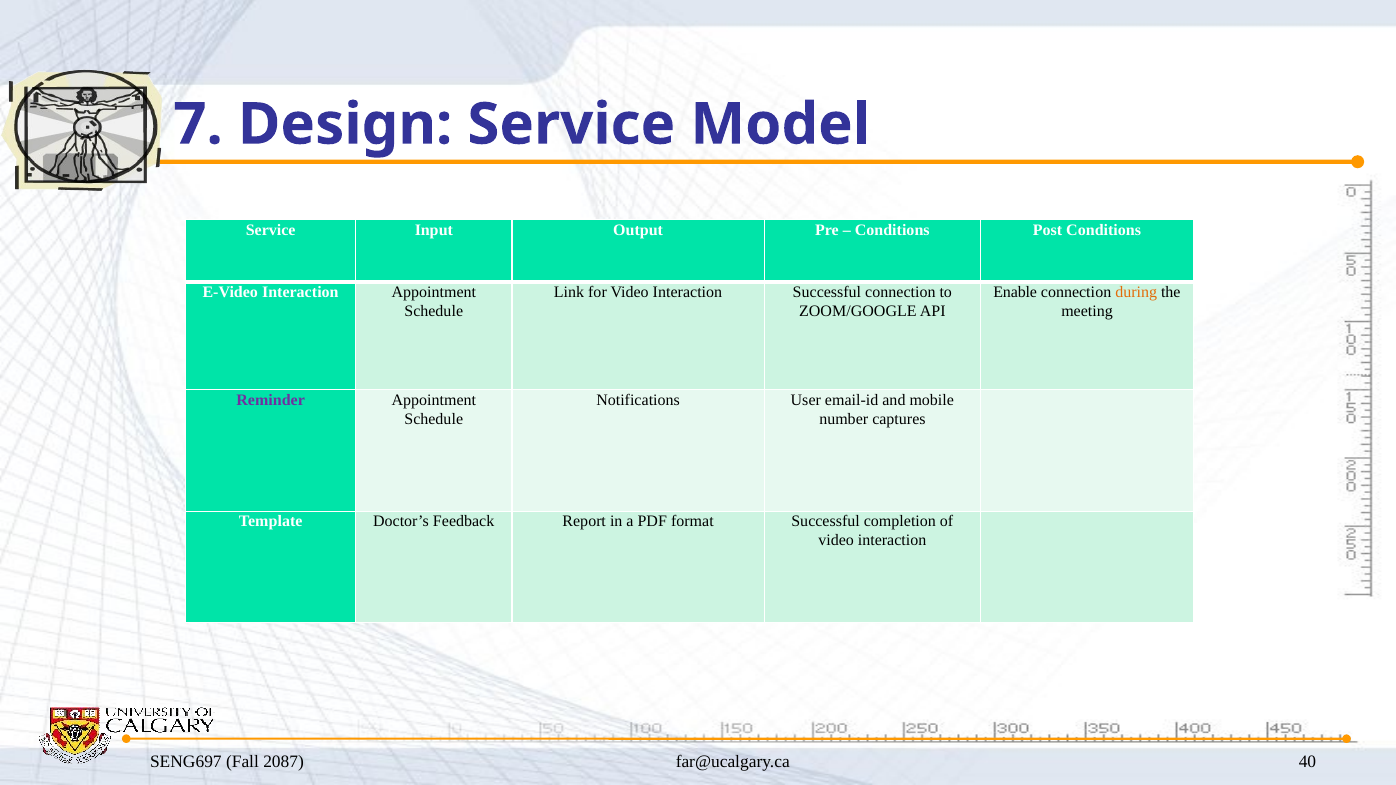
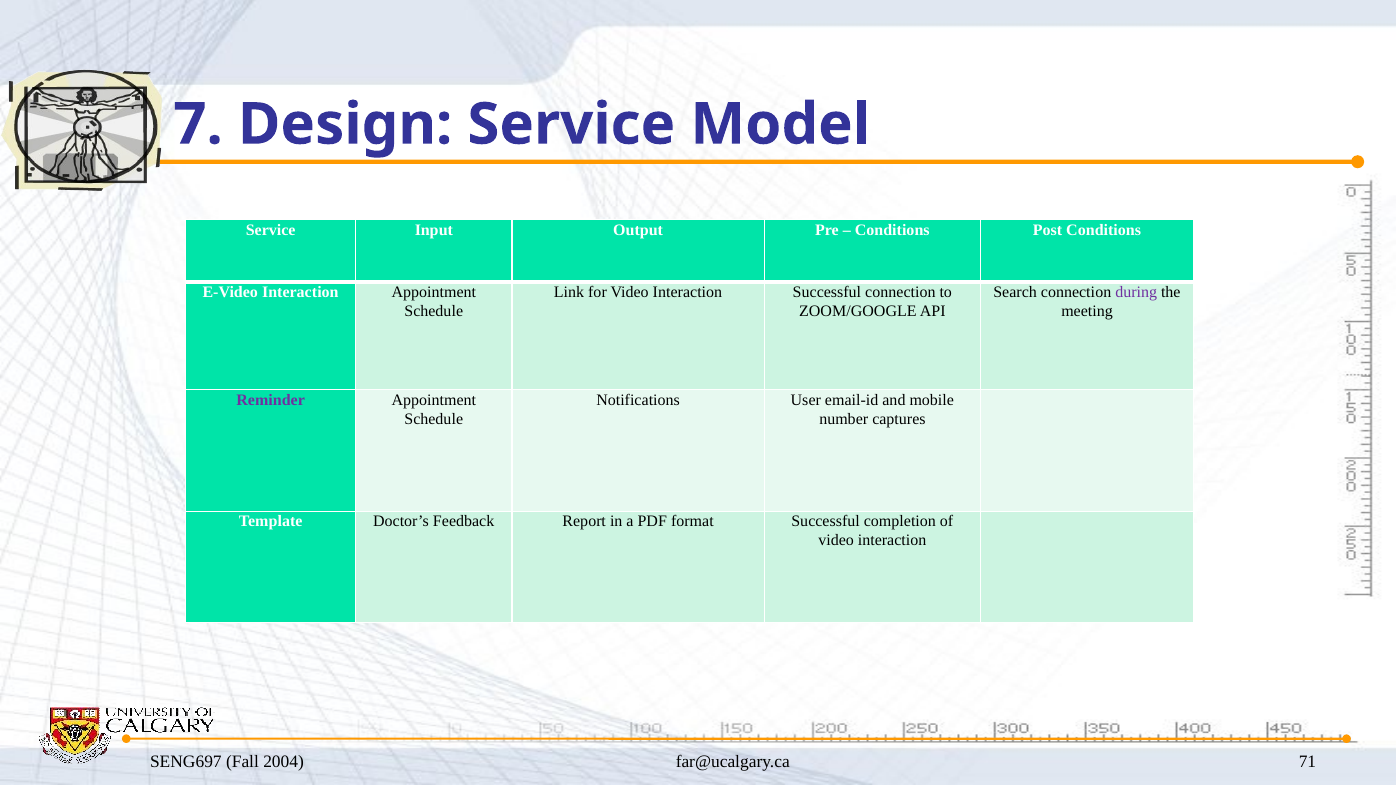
Enable: Enable -> Search (1015, 292)
during colour: orange -> purple (1136, 292)
2087: 2087 -> 2004 (284, 762)
40: 40 -> 71 (1307, 762)
